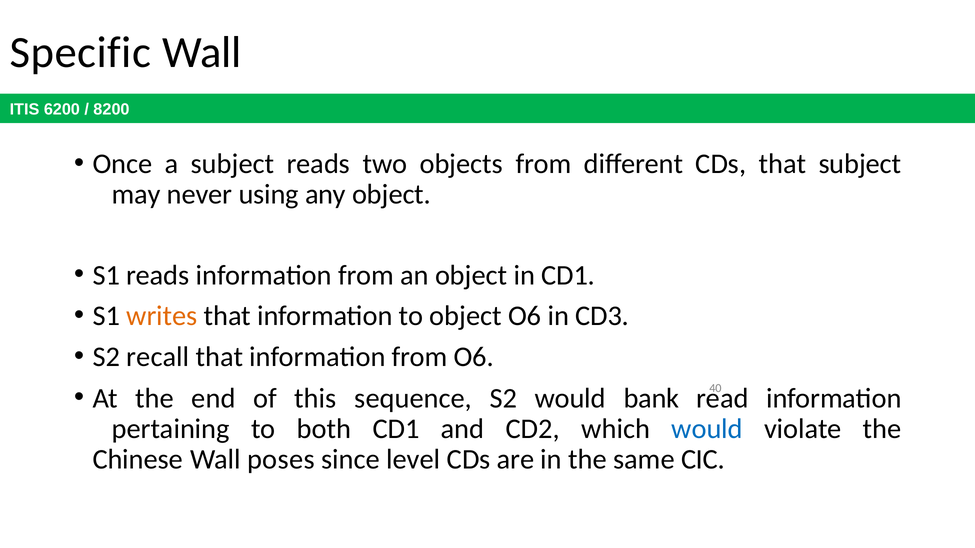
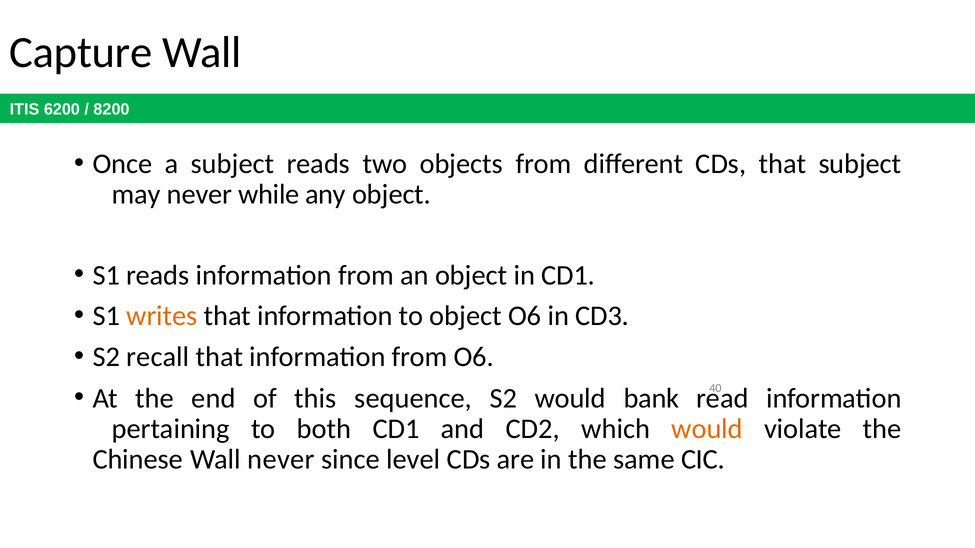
Specific: Specific -> Capture (81, 53)
using: using -> while (269, 195)
would colour: blue -> orange (707, 429)
Wall poses: poses -> never (281, 460)
